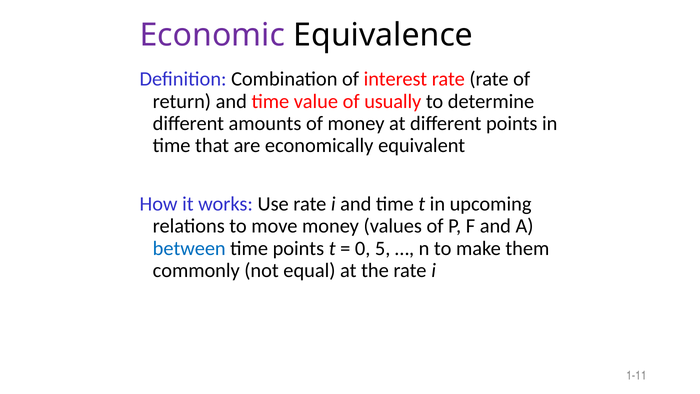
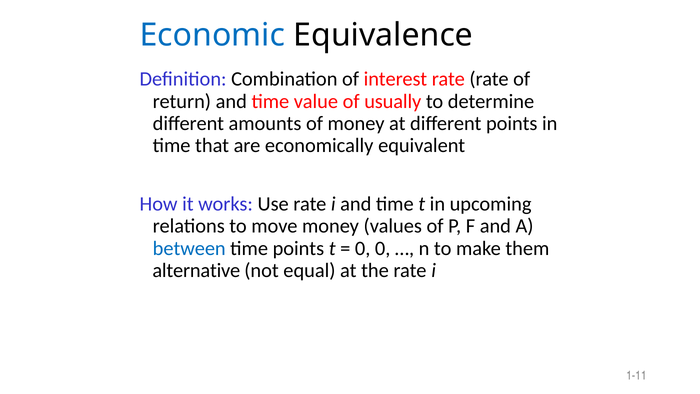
Economic colour: purple -> blue (212, 35)
0 5: 5 -> 0 (383, 248)
commonly: commonly -> alternative (196, 270)
